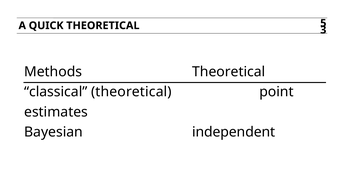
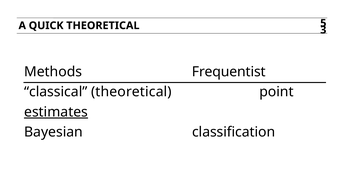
Methods Theoretical: Theoretical -> Frequentist (229, 72)
estimates underline: none -> present (56, 112)
independent: independent -> classification (234, 132)
